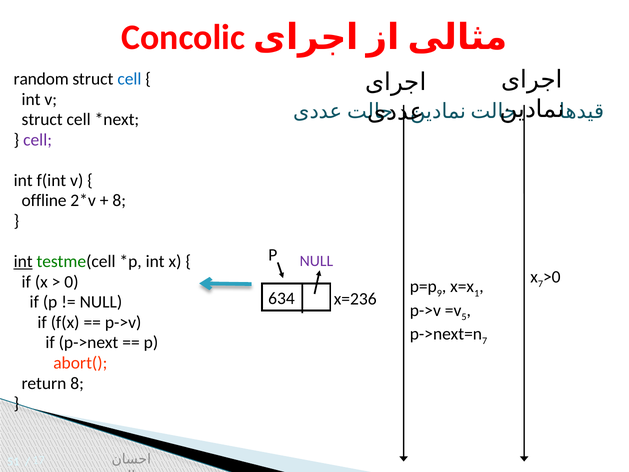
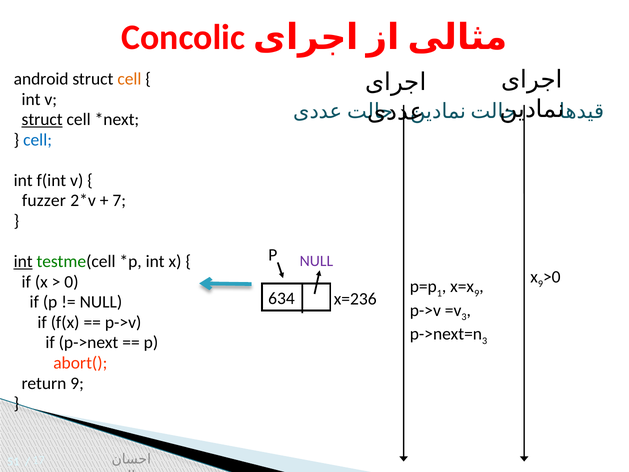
random: random -> android (41, 79)
cell colour: blue -> orange (129, 79)
struct underline: none -> present (42, 119)
cell colour: purple -> blue (38, 140)
offline: offline -> fuzzer (44, 201)
8: 8 -> 7 (119, 201)
x 7: 7 -> 9 (540, 284)
9: 9 -> 1 (439, 293)
1: 1 -> 9 (477, 293)
5: 5 -> 3 (464, 317)
7: 7 -> 3 (485, 341)
return 8: 8 -> 9 (77, 383)
